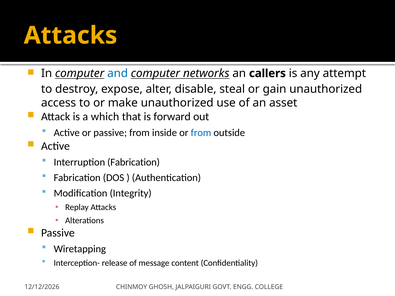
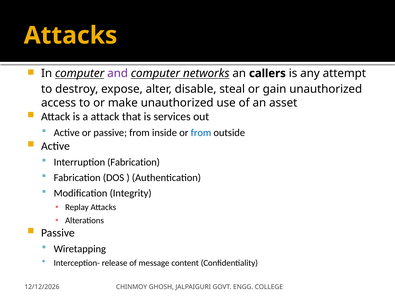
and colour: blue -> purple (118, 73)
a which: which -> attack (105, 117)
forward: forward -> services (172, 117)
